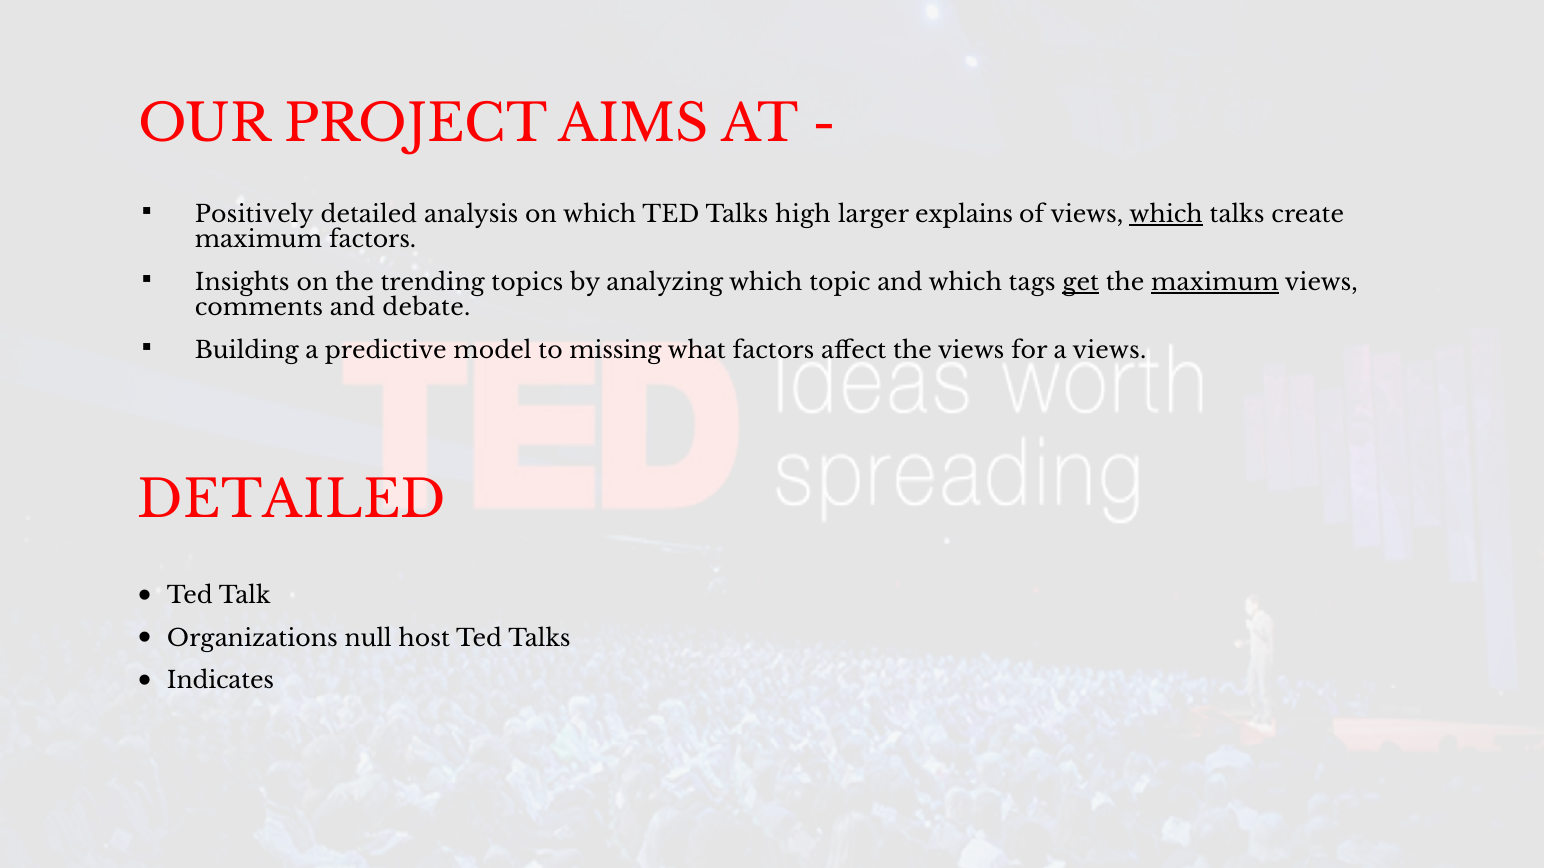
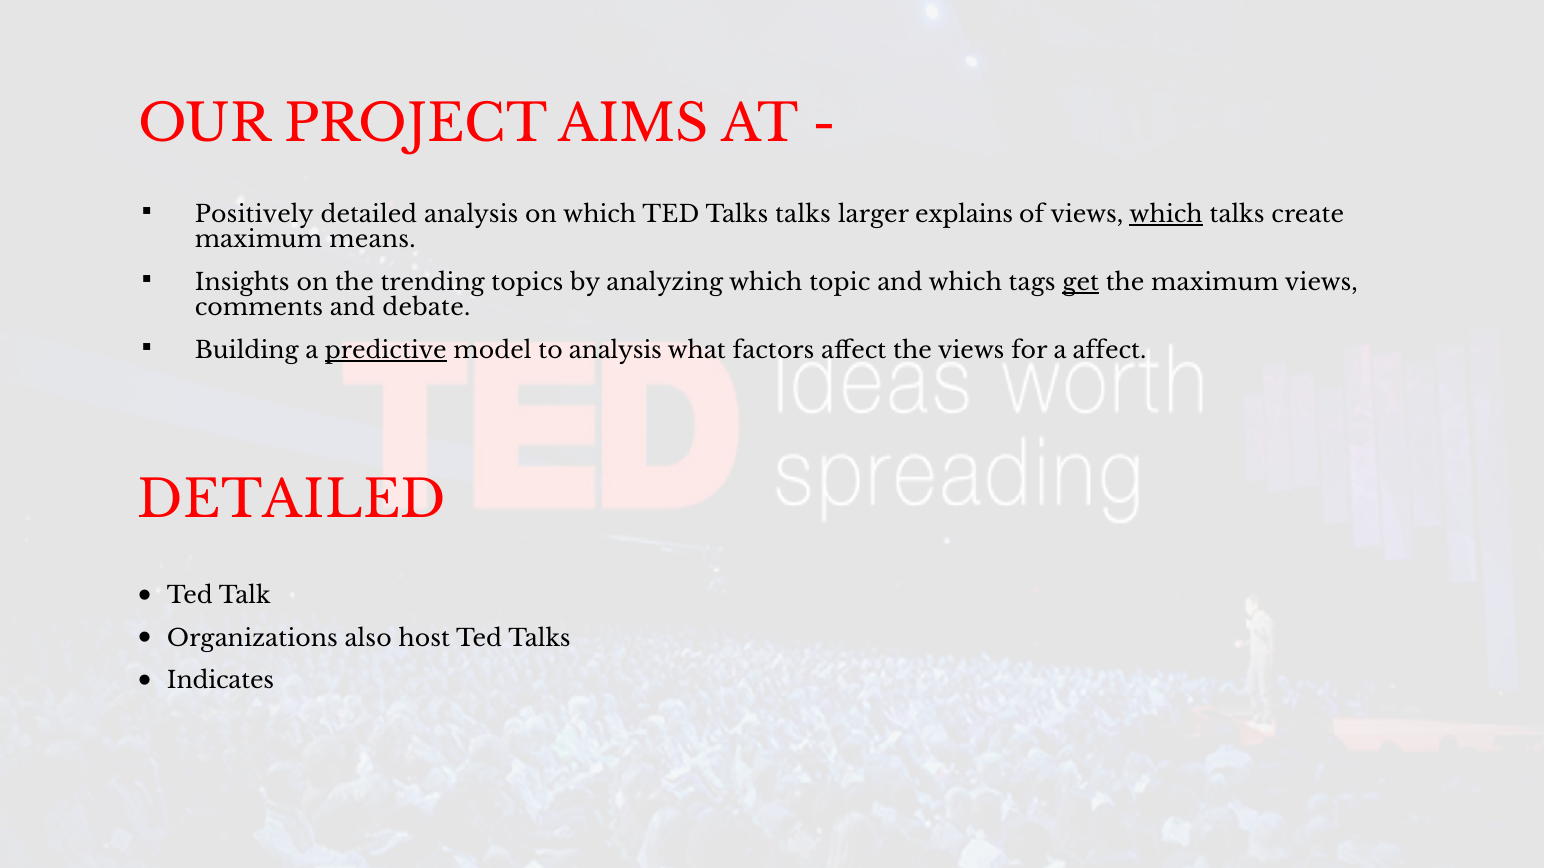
Talks high: high -> talks (803, 215)
maximum factors: factors -> means (372, 240)
maximum underline: present -> none (1215, 283)
predictive underline: none -> present (386, 351)
to missing: missing -> analysis (615, 351)
a views: views -> affect (1109, 351)
null: null -> also (368, 639)
